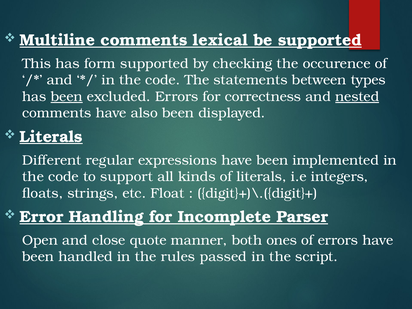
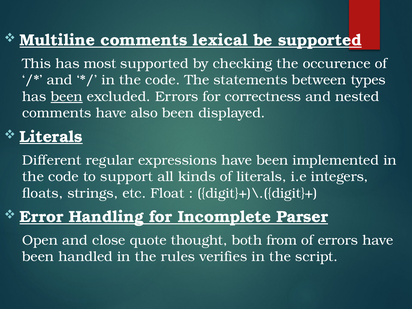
form: form -> most (100, 64)
nested underline: present -> none (357, 97)
manner: manner -> thought (199, 240)
ones: ones -> from (282, 240)
passed: passed -> verifies (223, 257)
